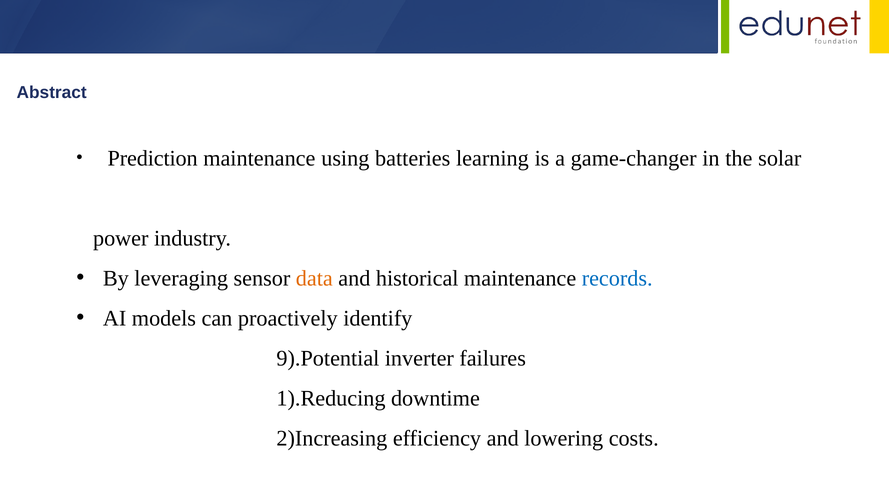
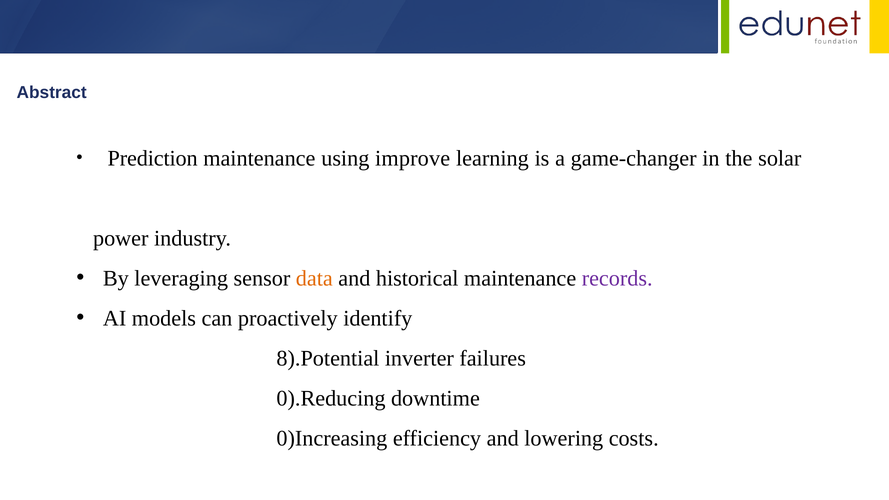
batteries: batteries -> improve (413, 158)
records colour: blue -> purple (617, 278)
9).Potential: 9).Potential -> 8).Potential (328, 358)
1).Reducing: 1).Reducing -> 0).Reducing (331, 398)
2)Increasing: 2)Increasing -> 0)Increasing (332, 438)
